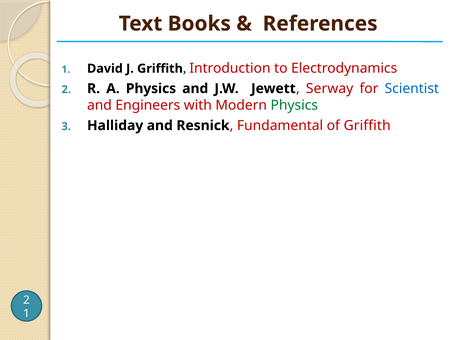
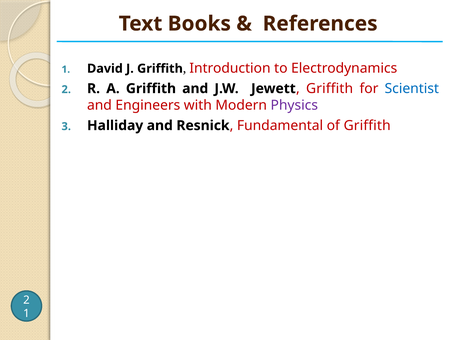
A Physics: Physics -> Griffith (151, 89)
Serway: Serway -> Griffith (330, 89)
Physics colour: green -> purple (294, 105)
